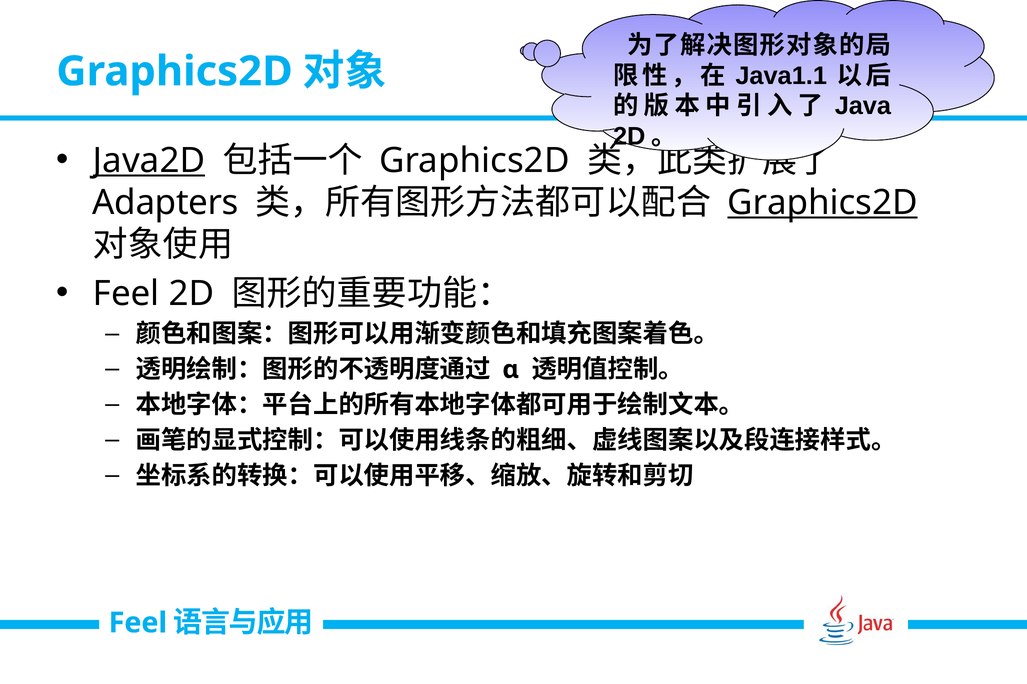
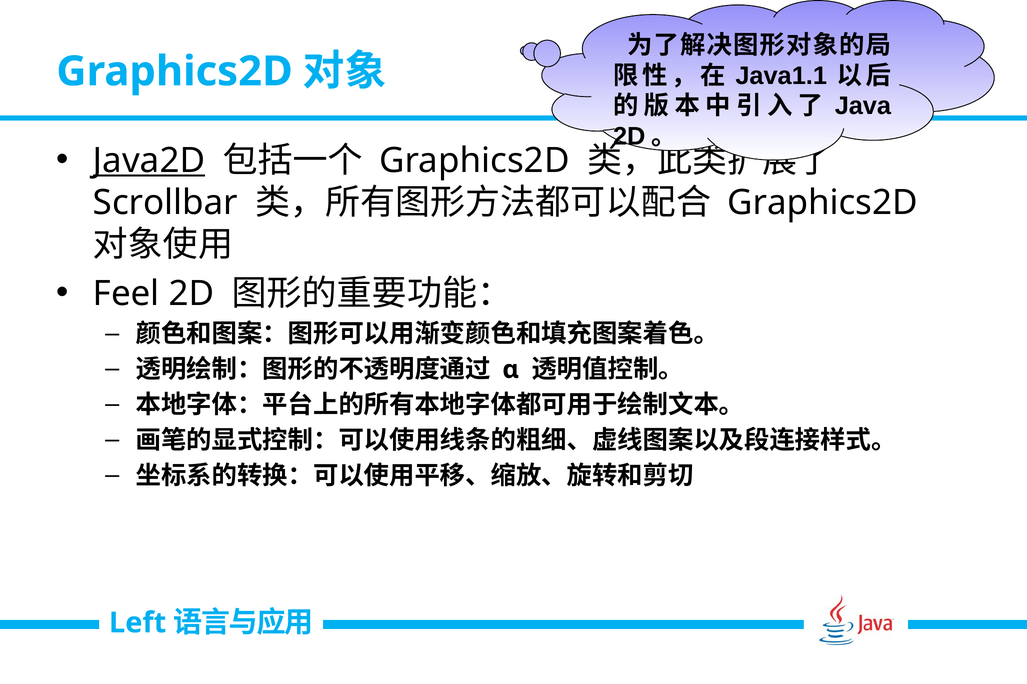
Adapters: Adapters -> Scrollbar (165, 203)
Graphics2D underline: present -> none (822, 203)
Feel: Feel -> Left (138, 623)
